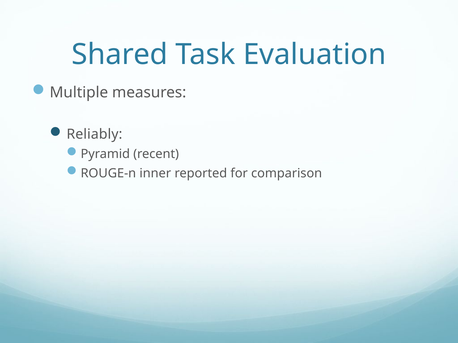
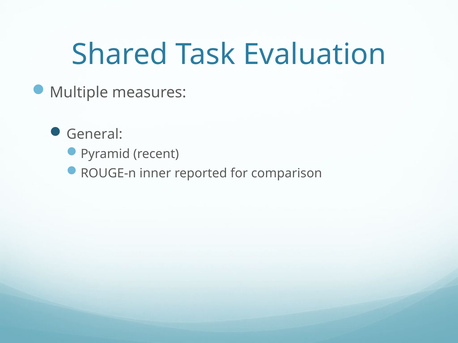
Reliably: Reliably -> General (94, 135)
